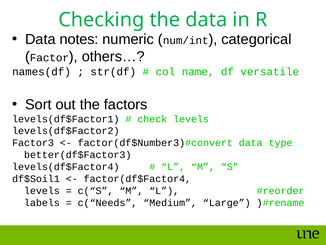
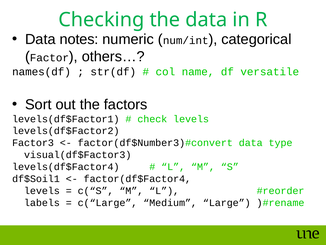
better(df$Factor3: better(df$Factor3 -> visual(df$Factor3 (78, 155)
c(“Needs: c(“Needs -> c(“Large (108, 202)
